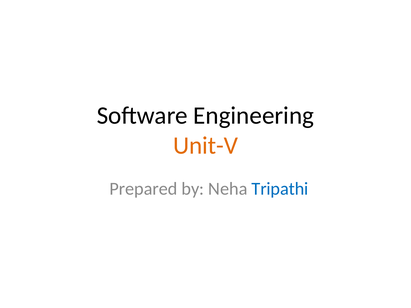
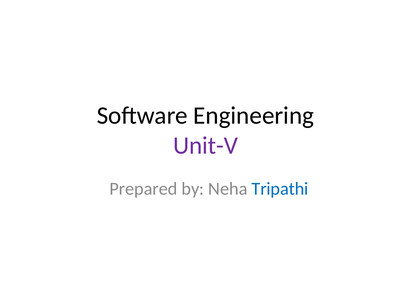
Unit-V colour: orange -> purple (206, 146)
